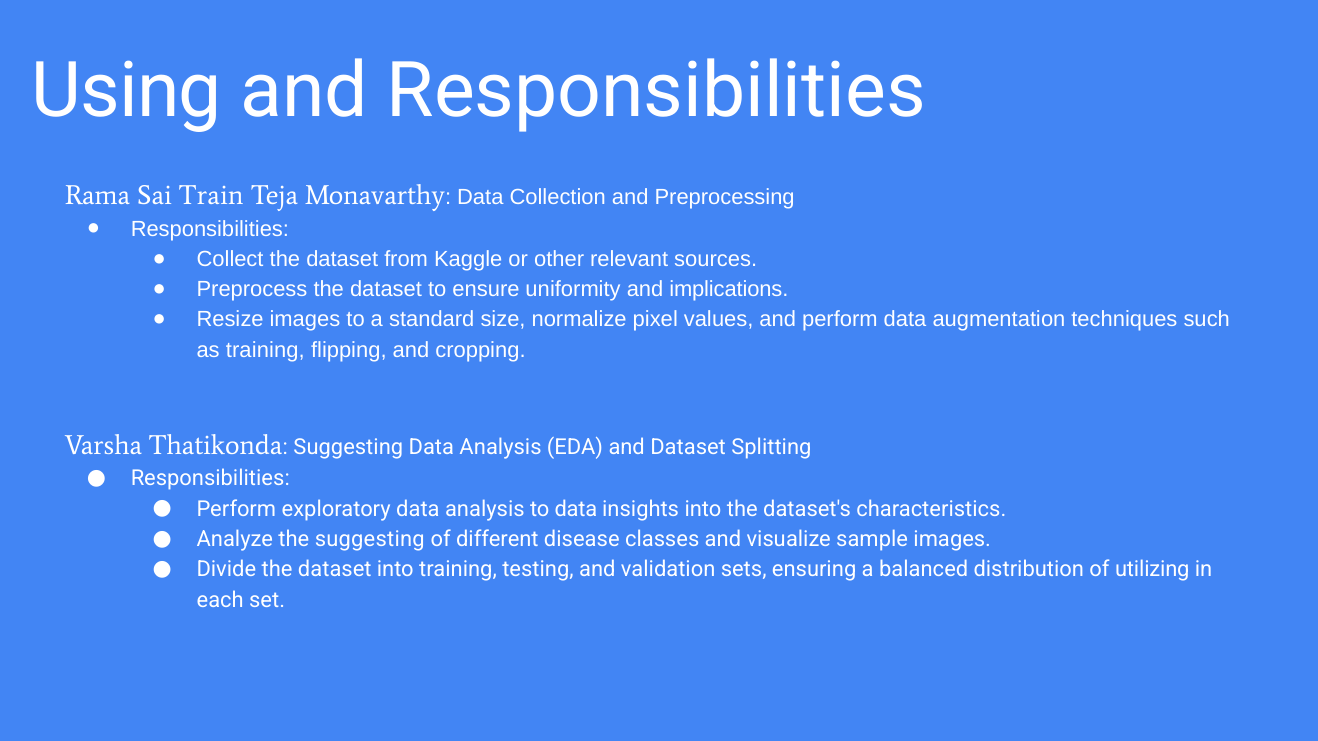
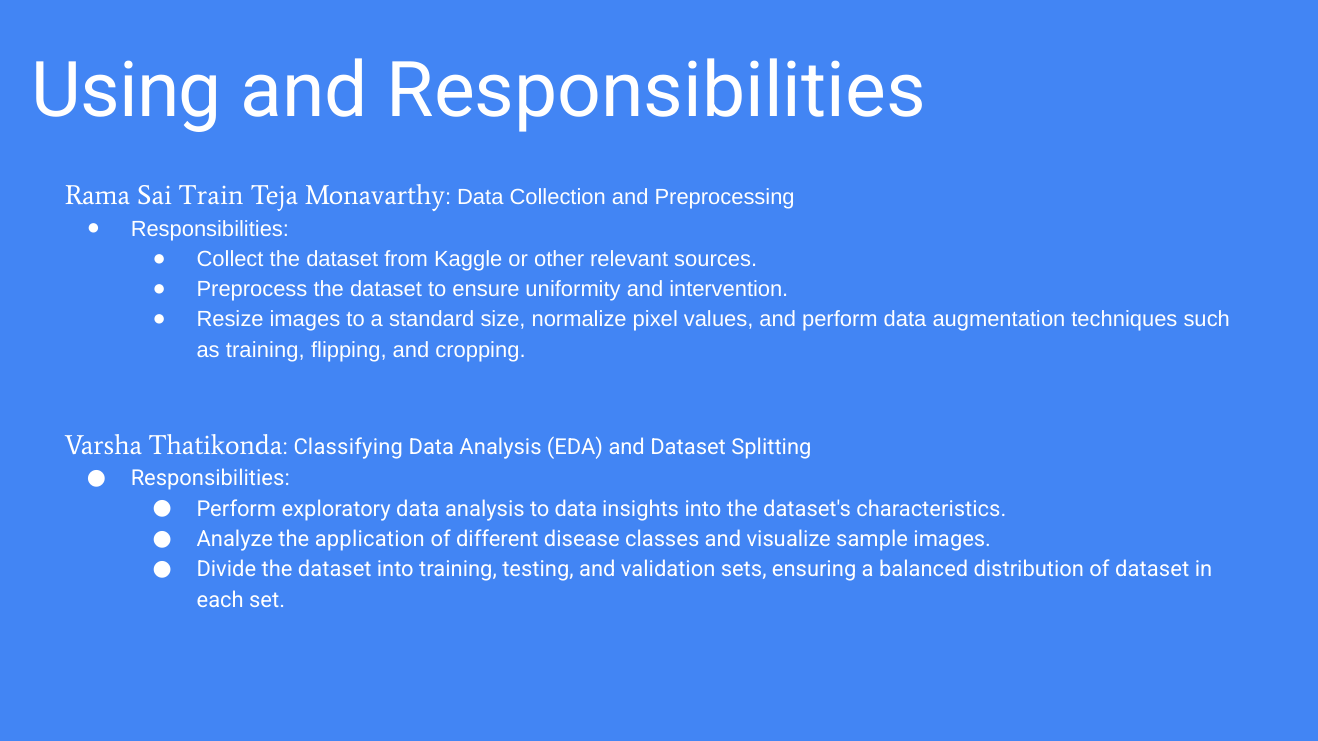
implications: implications -> intervention (729, 290)
Suggesting: Suggesting -> Classifying (348, 448)
the suggesting: suggesting -> application (370, 540)
of utilizing: utilizing -> dataset (1152, 570)
